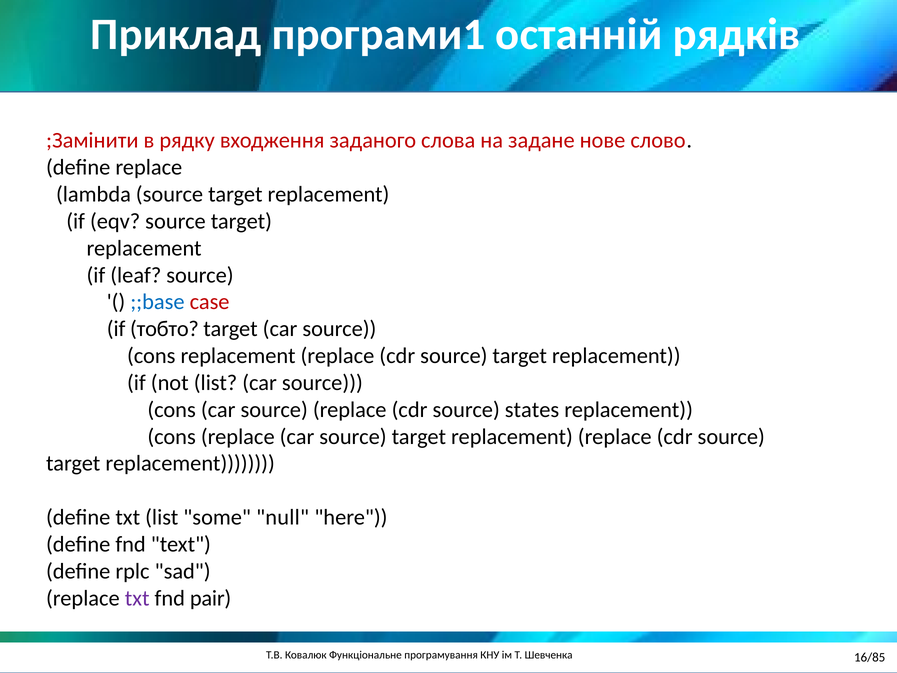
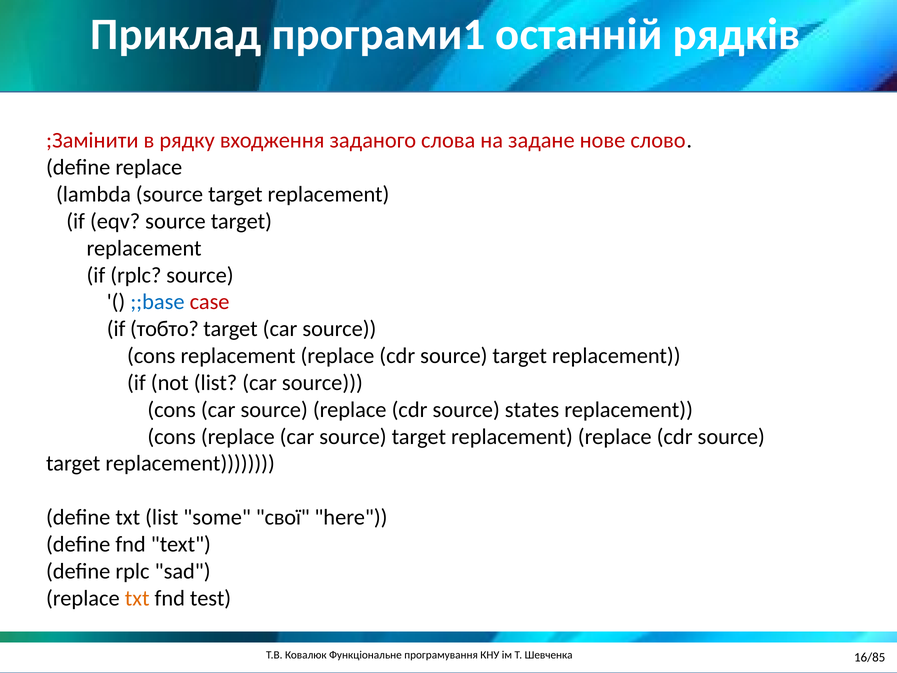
if leaf: leaf -> rplc (136, 275)
null: null -> свої (283, 517)
txt colour: purple -> orange (137, 598)
pair: pair -> test (211, 598)
